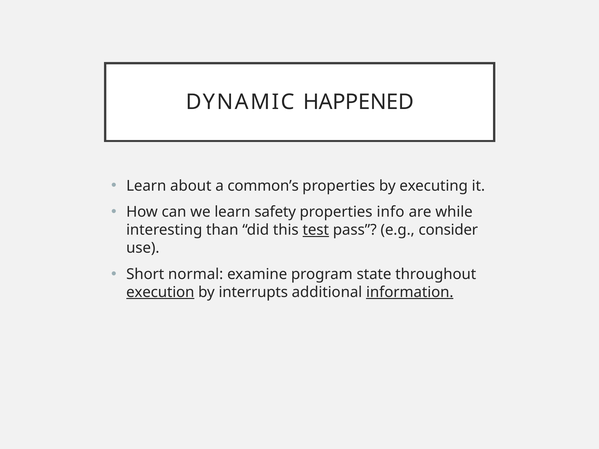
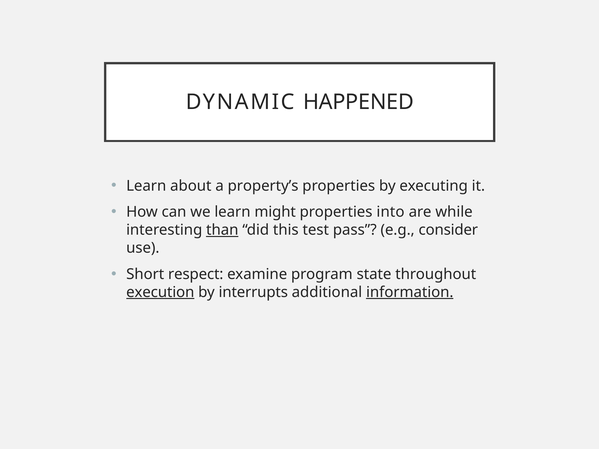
common’s: common’s -> property’s (263, 186)
safety: safety -> might (275, 212)
info: info -> into (391, 212)
than underline: none -> present (222, 230)
test underline: present -> none (316, 230)
normal: normal -> respect (196, 274)
